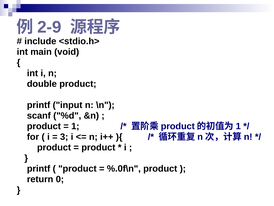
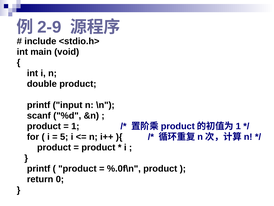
3: 3 -> 5 (64, 137)
